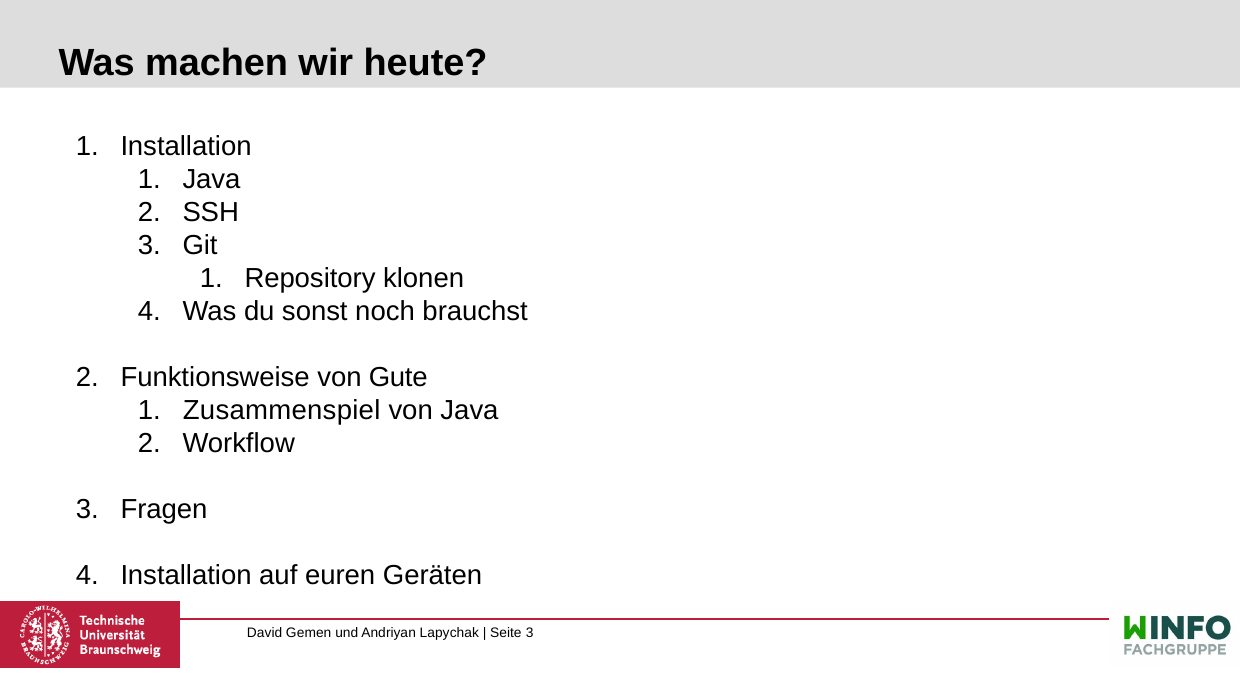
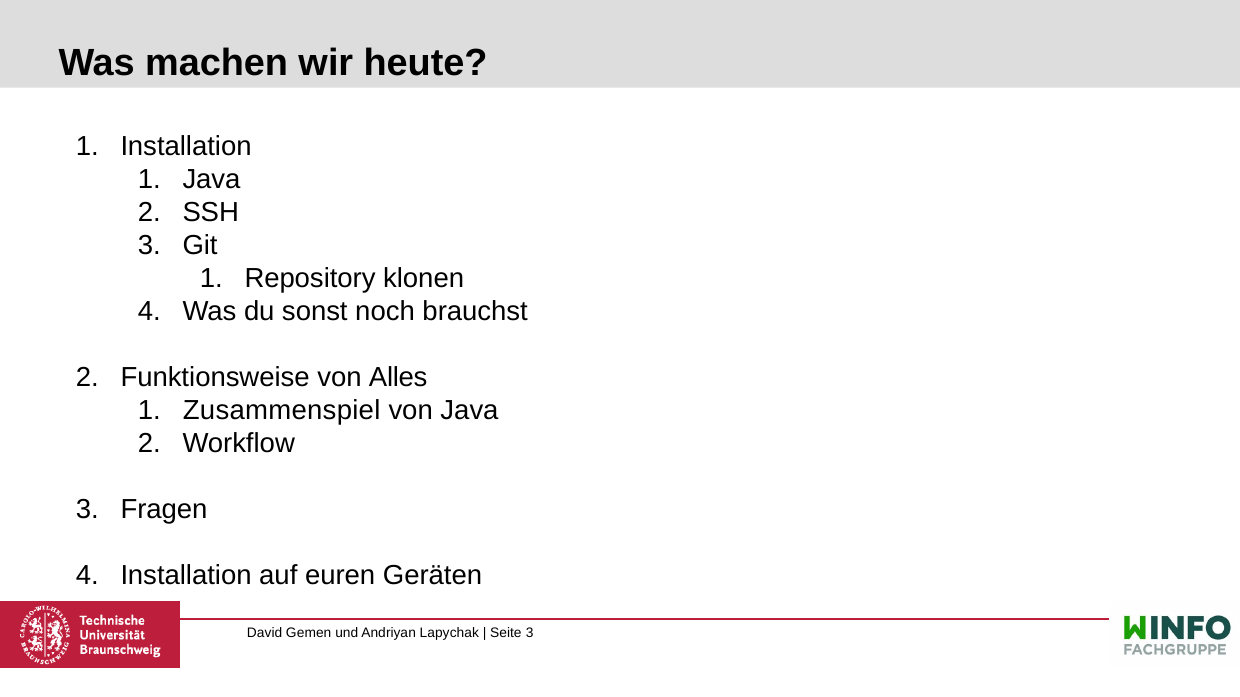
Gute: Gute -> Alles (398, 378)
